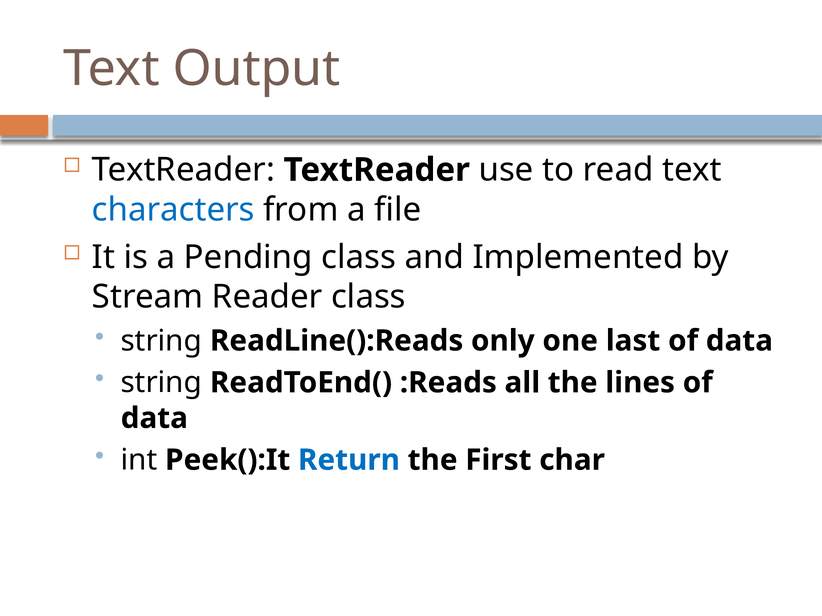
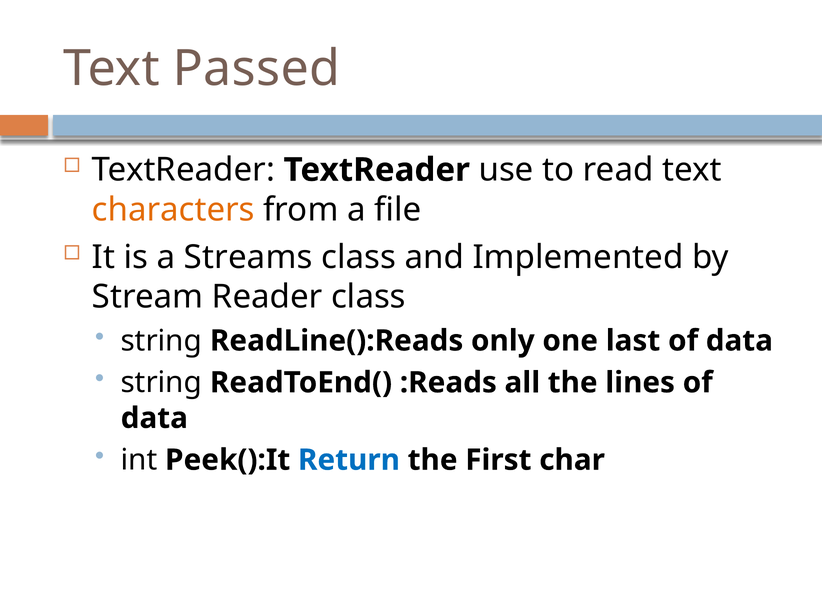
Output: Output -> Passed (256, 69)
characters colour: blue -> orange (173, 210)
Pending: Pending -> Streams (248, 258)
